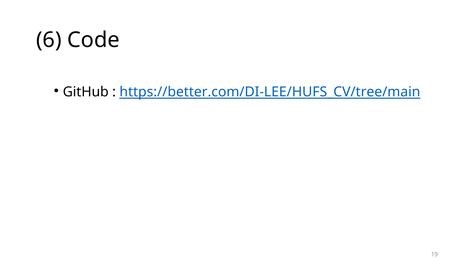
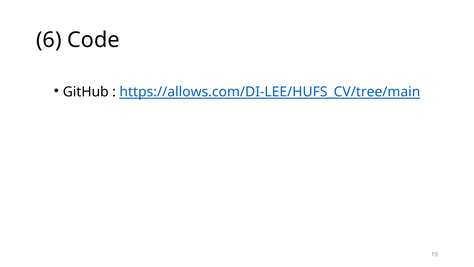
https://better.com/DI-LEE/HUFS_CV/tree/main: https://better.com/DI-LEE/HUFS_CV/tree/main -> https://allows.com/DI-LEE/HUFS_CV/tree/main (270, 92)
